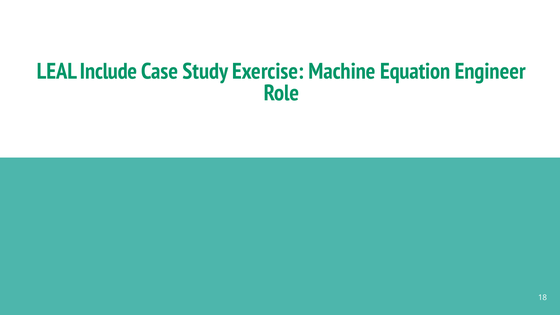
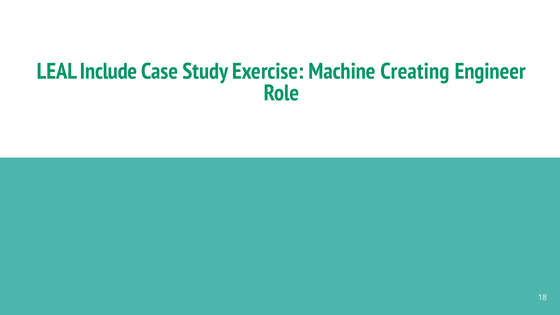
Equation: Equation -> Creating (415, 71)
